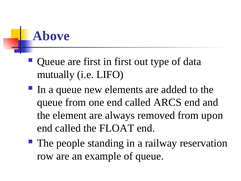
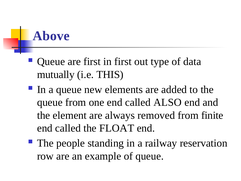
LIFO: LIFO -> THIS (110, 74)
ARCS: ARCS -> ALSO (168, 102)
upon: upon -> finite (212, 115)
